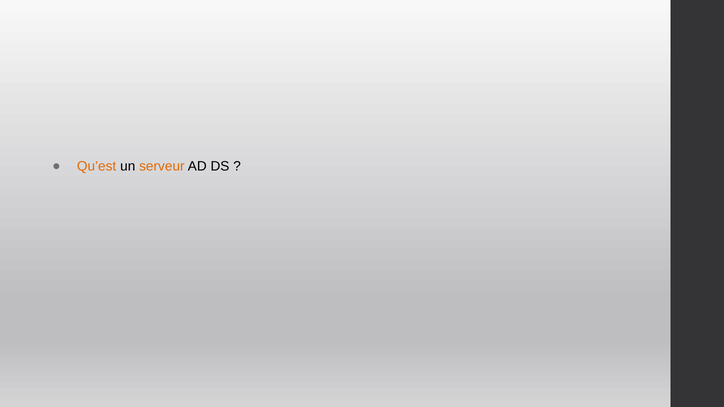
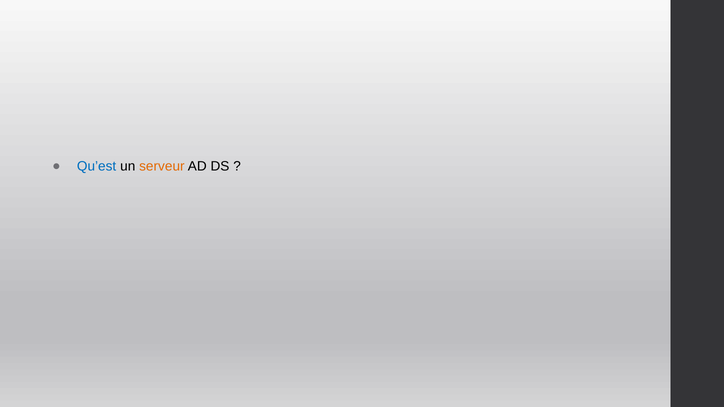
Qu’est colour: orange -> blue (97, 166)
